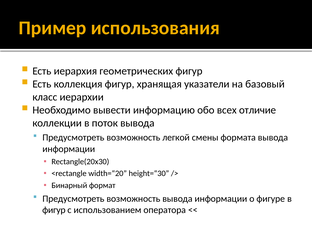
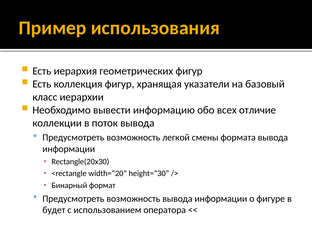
фигур: фигур -> будет (54, 210)
